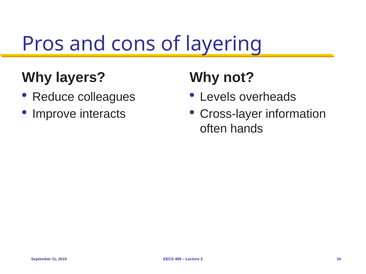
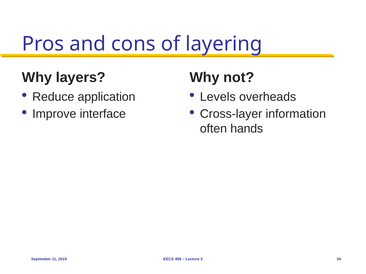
colleagues: colleagues -> application (107, 97)
interacts: interacts -> interface (103, 114)
